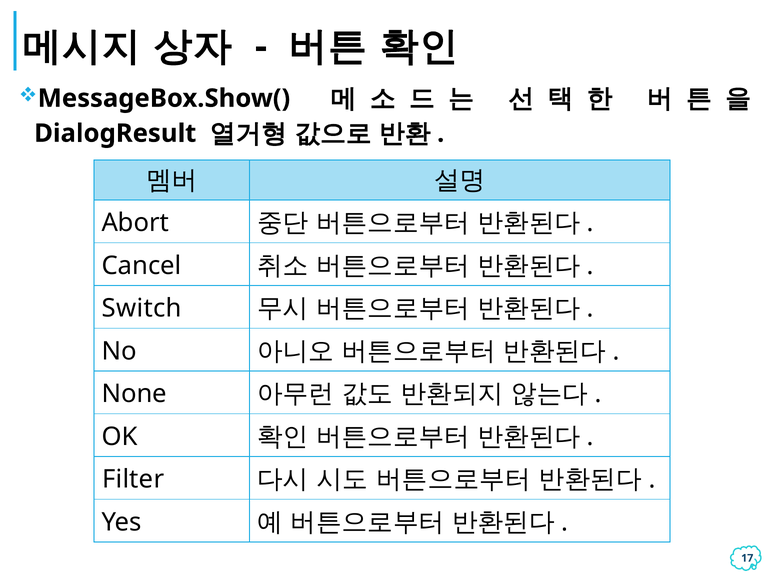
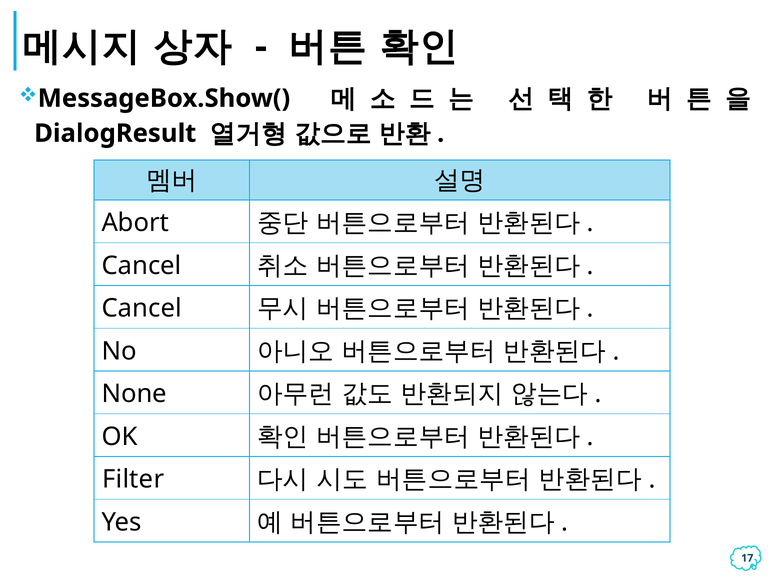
Switch: Switch -> Cancel (142, 309)
